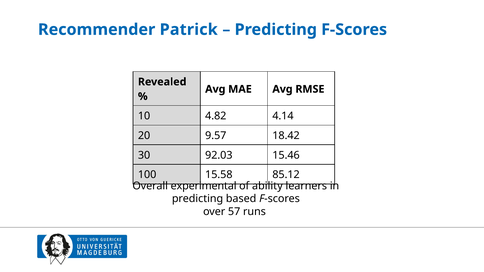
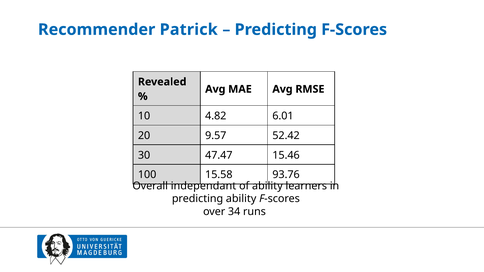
4.14: 4.14 -> 6.01 (283, 116)
18.42: 18.42 -> 52.42 (286, 136)
92.03: 92.03 -> 47.47 (219, 155)
85.12: 85.12 -> 93.76 (286, 175)
experimental: experimental -> independant (203, 186)
predicting based: based -> ability (241, 199)
57: 57 -> 34 (234, 212)
